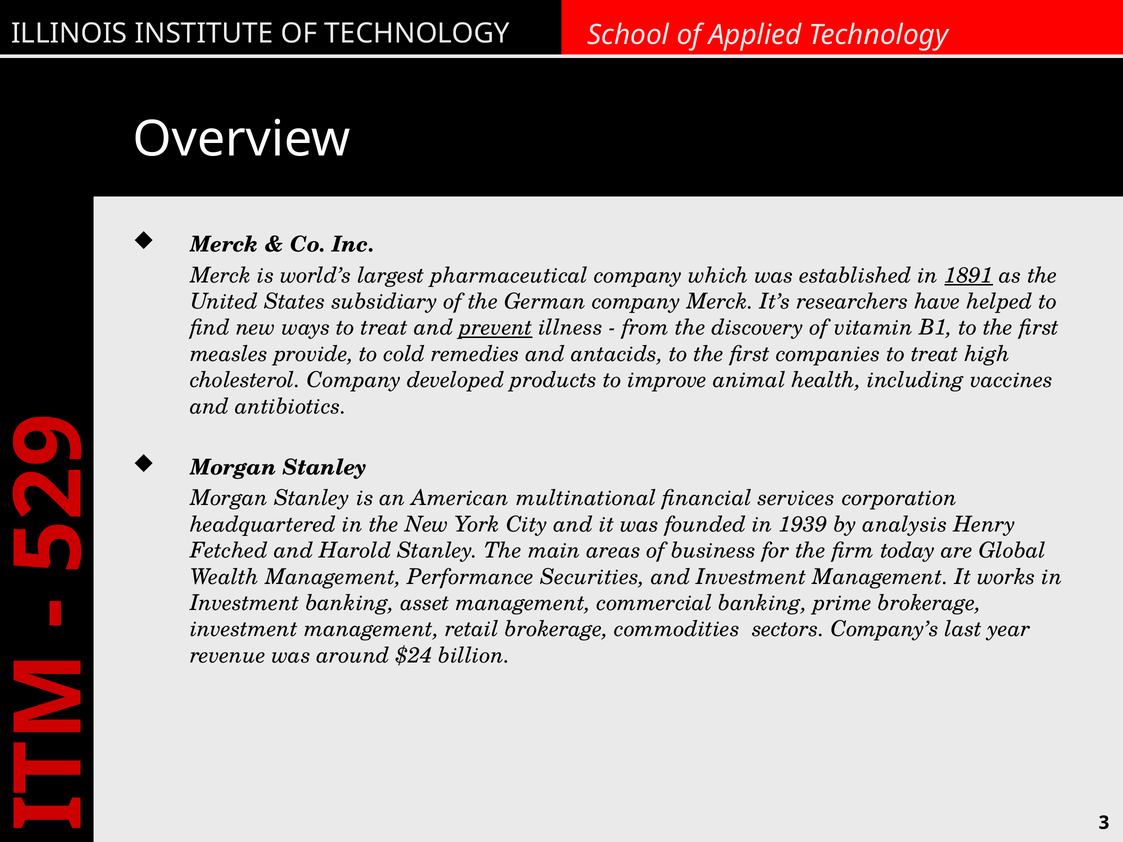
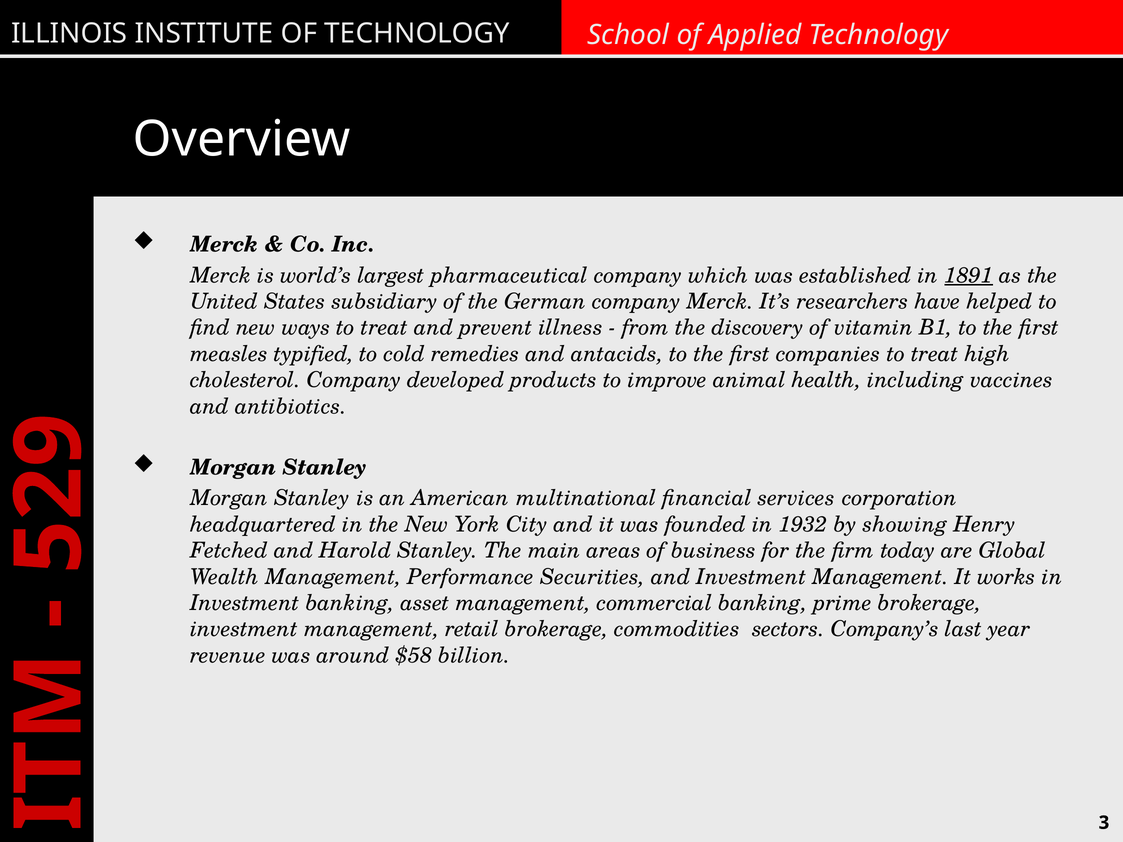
prevent underline: present -> none (496, 328)
provide: provide -> typified (314, 354)
1939: 1939 -> 1932 (803, 525)
analysis: analysis -> showing (905, 525)
$24: $24 -> $58 (414, 656)
